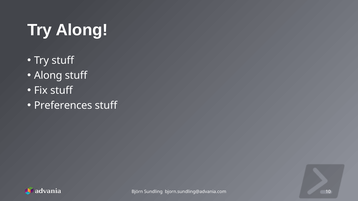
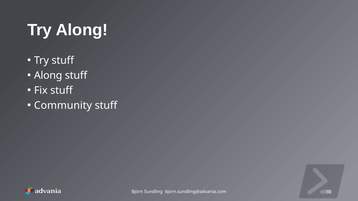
Preferences: Preferences -> Community (63, 106)
